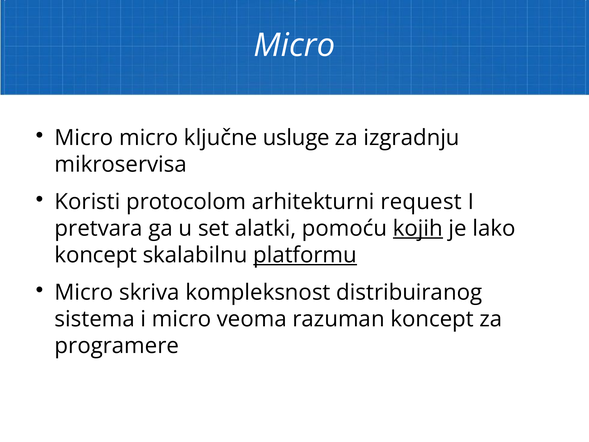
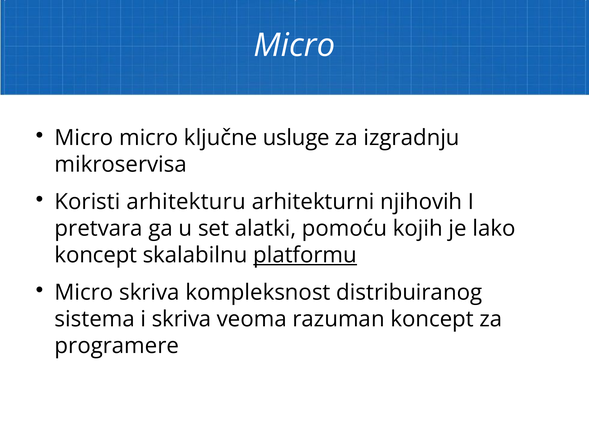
protocolom: protocolom -> arhitekturu (186, 202)
request: request -> njihovih (421, 202)
kojih underline: present -> none (418, 229)
i micro: micro -> skriva (182, 319)
